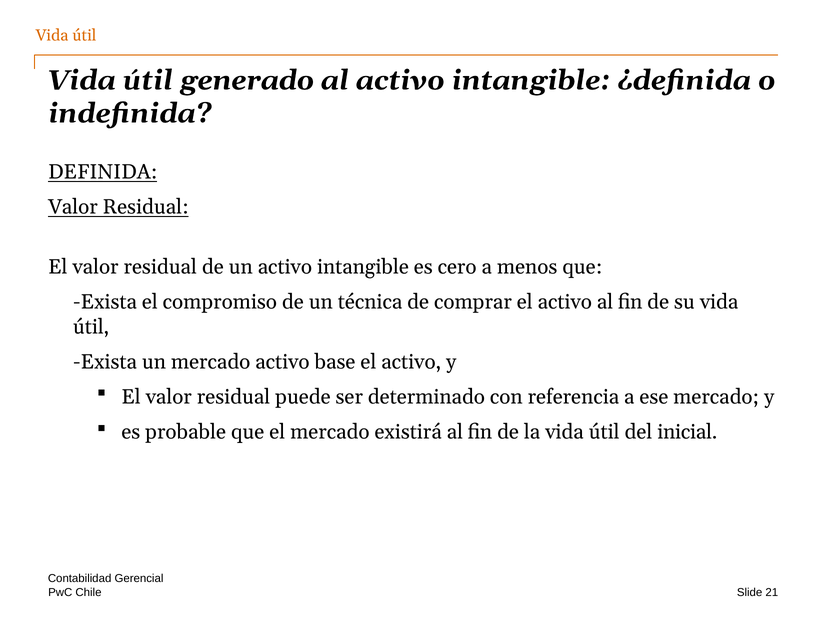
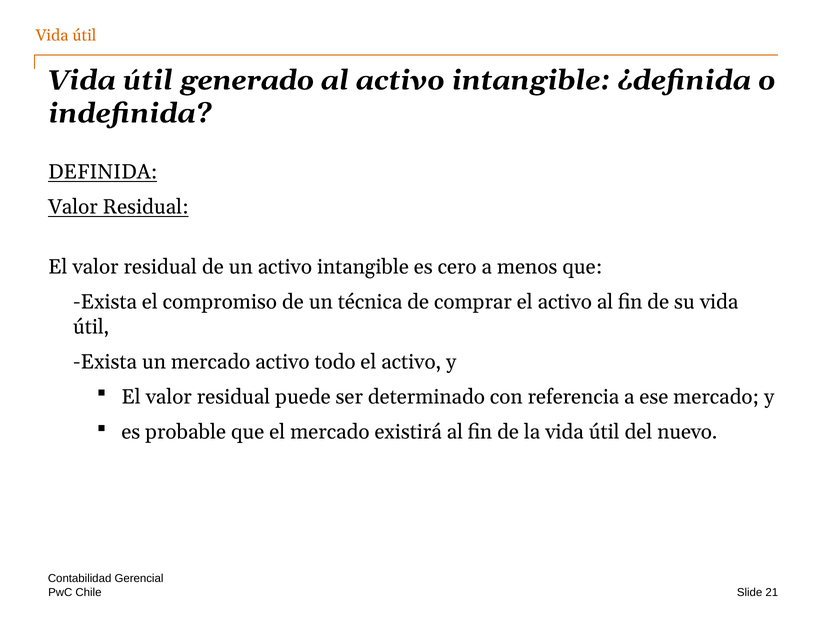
base: base -> todo (335, 362)
inicial: inicial -> nuevo (687, 432)
